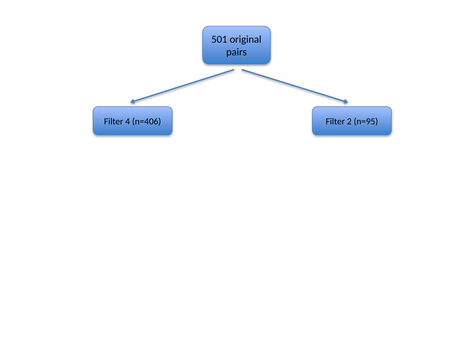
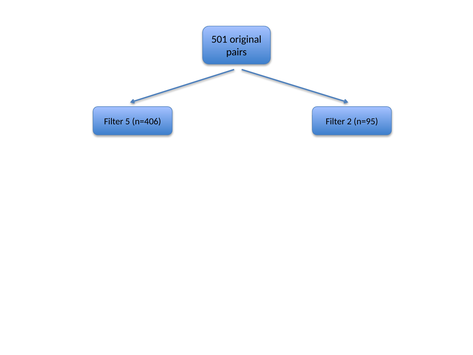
4: 4 -> 5 (128, 121)
